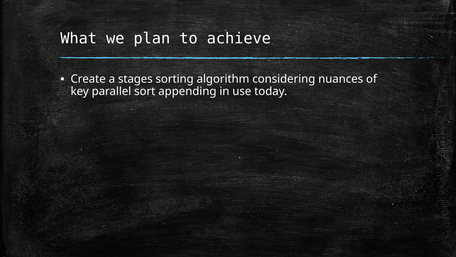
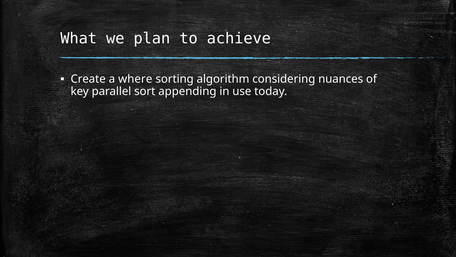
stages: stages -> where (135, 79)
